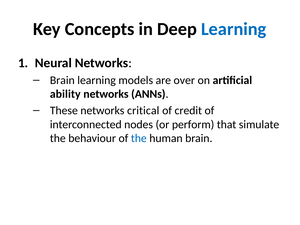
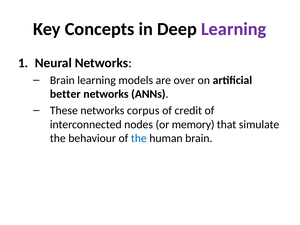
Learning colour: blue -> purple (234, 29)
ability: ability -> better (65, 94)
critical: critical -> corpus (143, 110)
perform: perform -> memory (193, 124)
